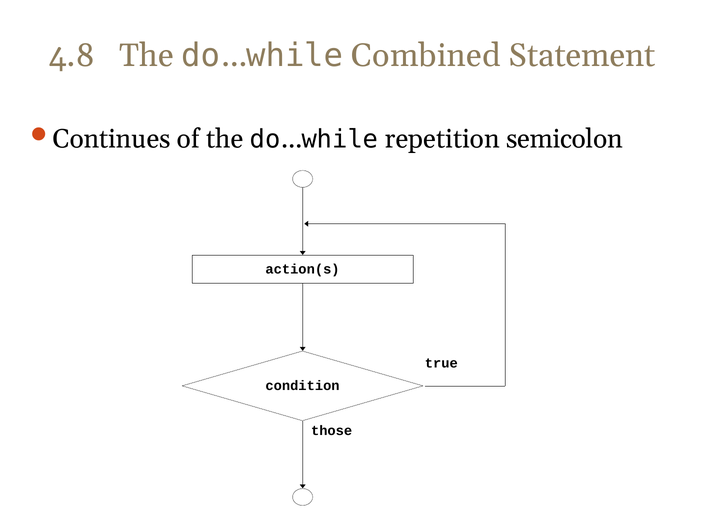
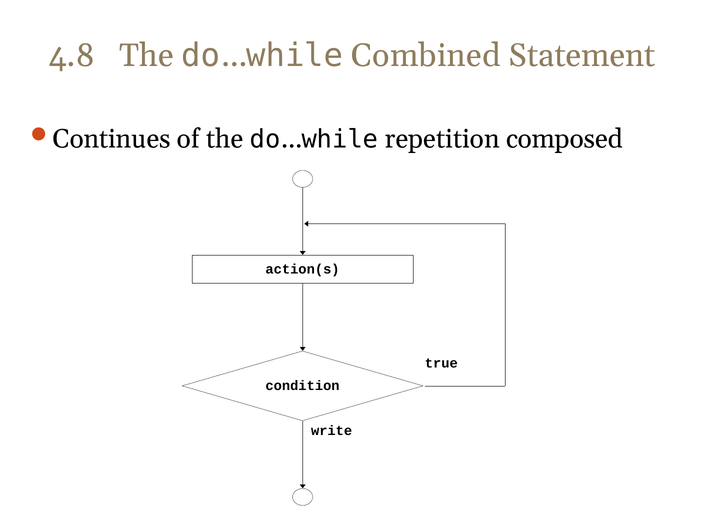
semicolon: semicolon -> composed (564, 139)
those: those -> write (332, 431)
